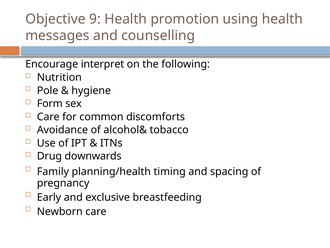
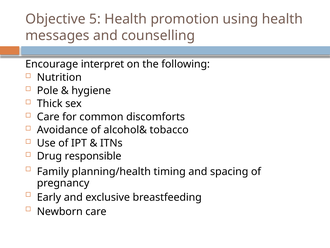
9: 9 -> 5 (95, 19)
Form: Form -> Thick (50, 103)
downwards: downwards -> responsible (93, 156)
